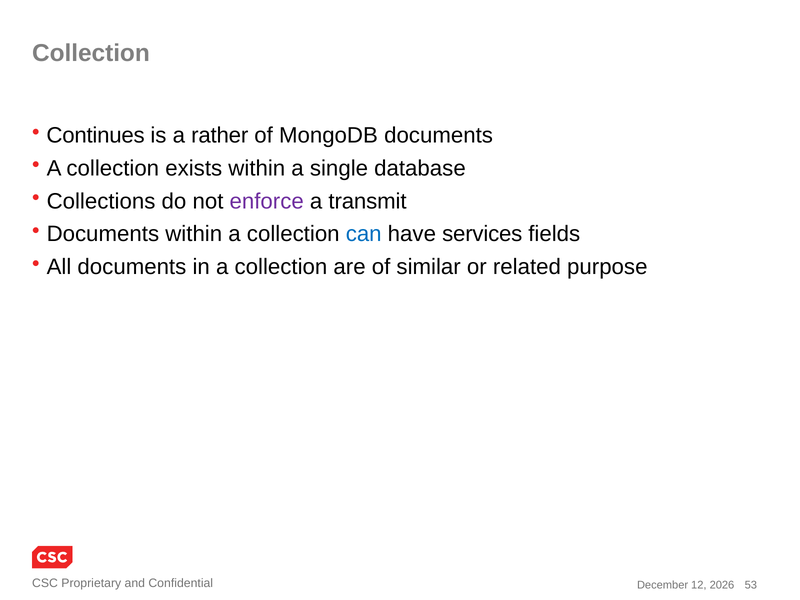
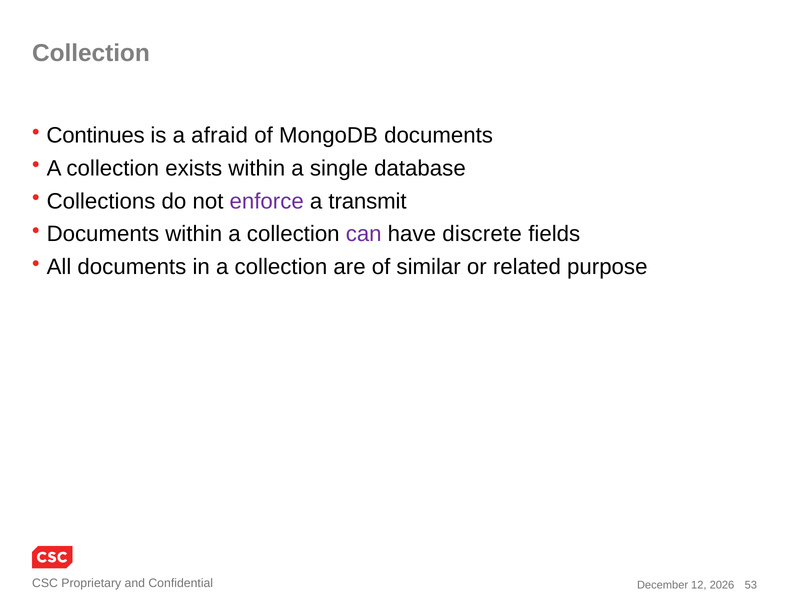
rather: rather -> afraid (220, 135)
can colour: blue -> purple (364, 234)
services: services -> discrete (482, 234)
